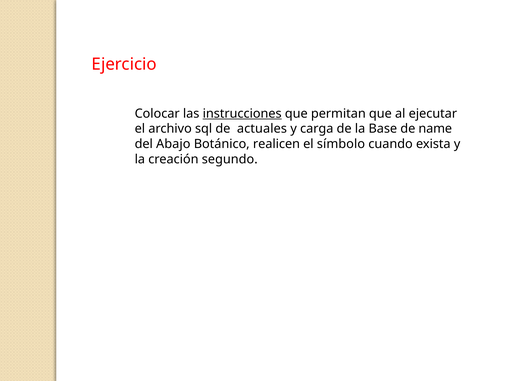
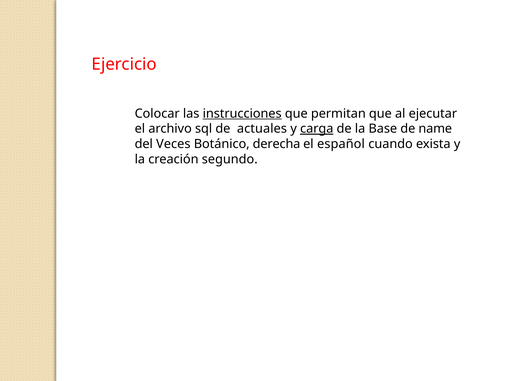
carga underline: none -> present (317, 128)
Abajo: Abajo -> Veces (173, 144)
realicen: realicen -> derecha (277, 144)
símbolo: símbolo -> español (341, 144)
